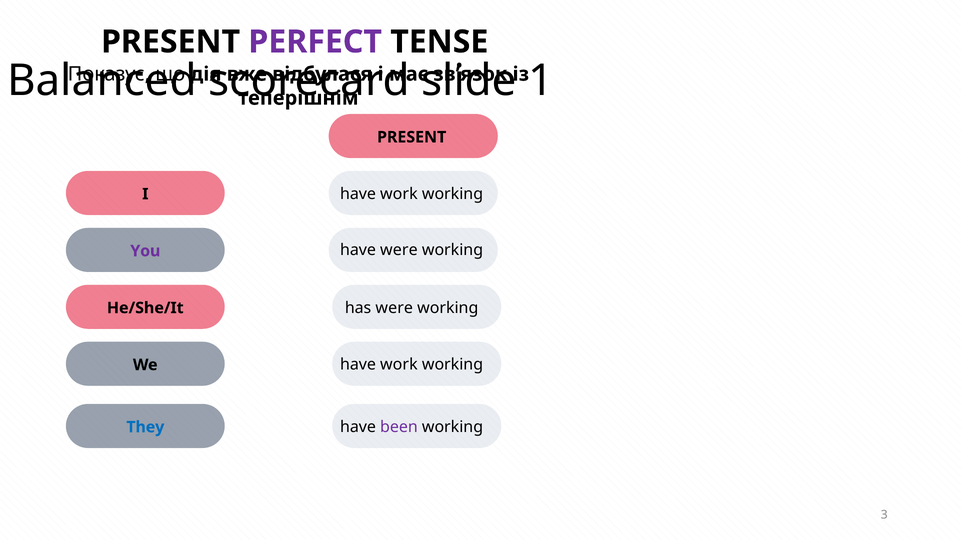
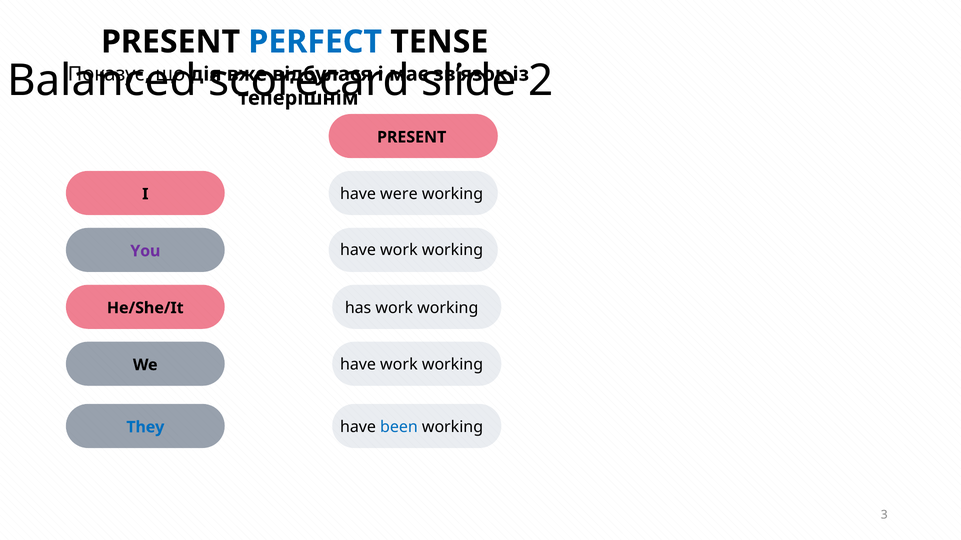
PERFECT colour: purple -> blue (315, 42)
1: 1 -> 2 (541, 81)
work: work -> were (399, 194)
were: were -> work (399, 250)
has were: were -> work (394, 308)
been colour: purple -> blue (399, 428)
